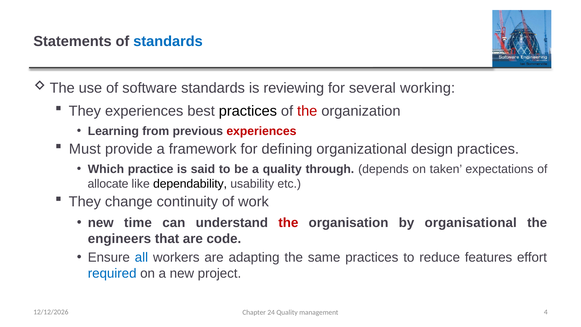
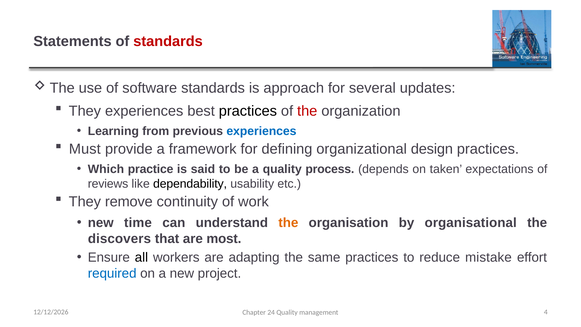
standards colour: blue -> red (168, 41)
reviewing: reviewing -> approach (294, 88)
working: working -> updates (428, 88)
experiences colour: red -> blue (261, 131)
through: through -> process (330, 169)
allocate: allocate -> reviews (108, 184)
change: change -> remove (129, 202)
the colour: red -> orange (288, 223)
engineers: engineers -> discovers (119, 239)
code: code -> most (224, 239)
all colour: blue -> black (141, 257)
features: features -> mistake (488, 257)
